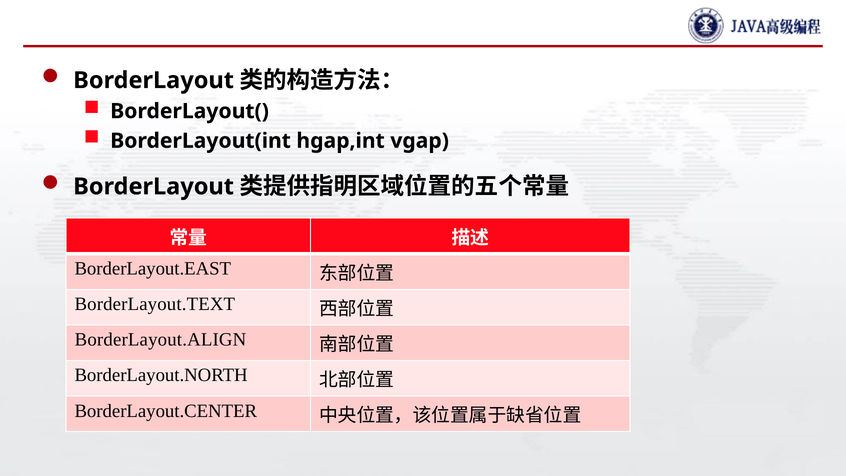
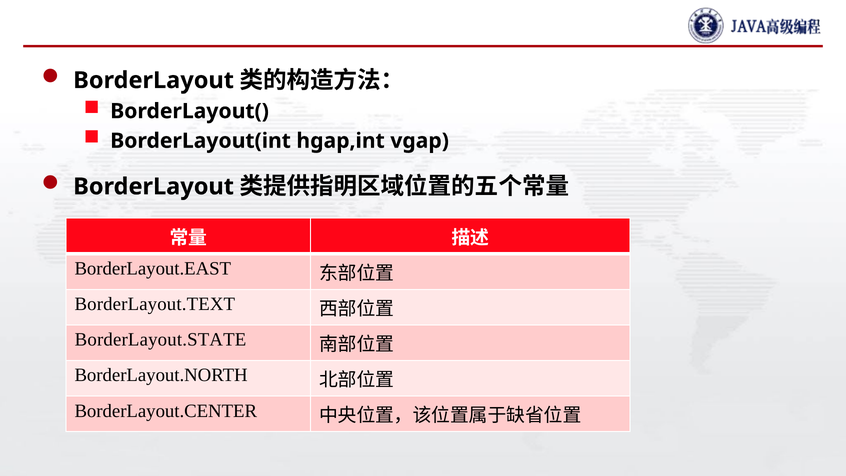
BorderLayout.ALIGN: BorderLayout.ALIGN -> BorderLayout.STATE (161, 340)
